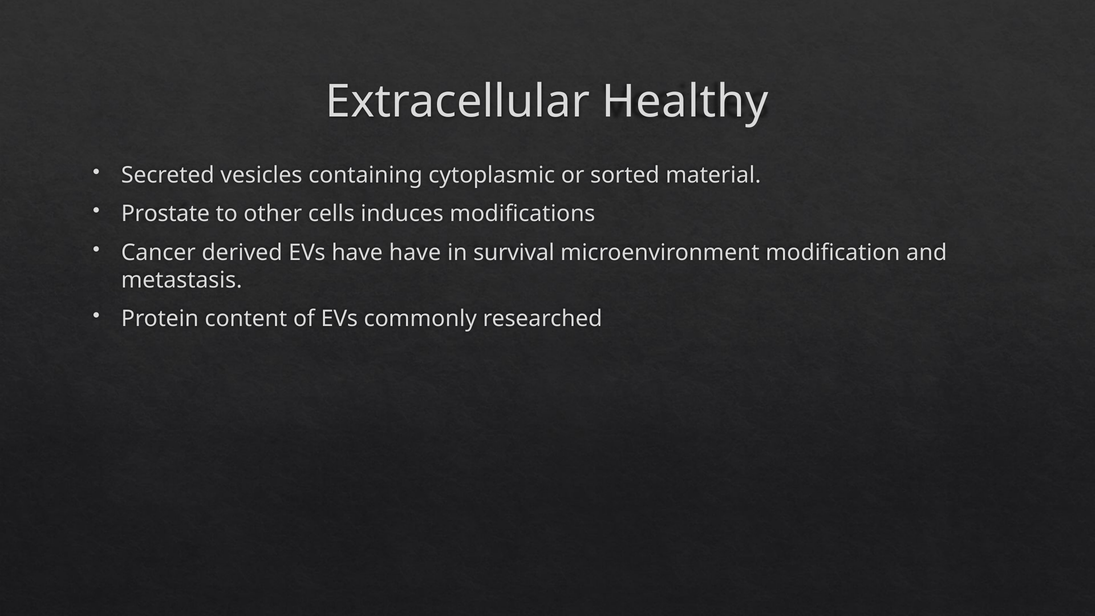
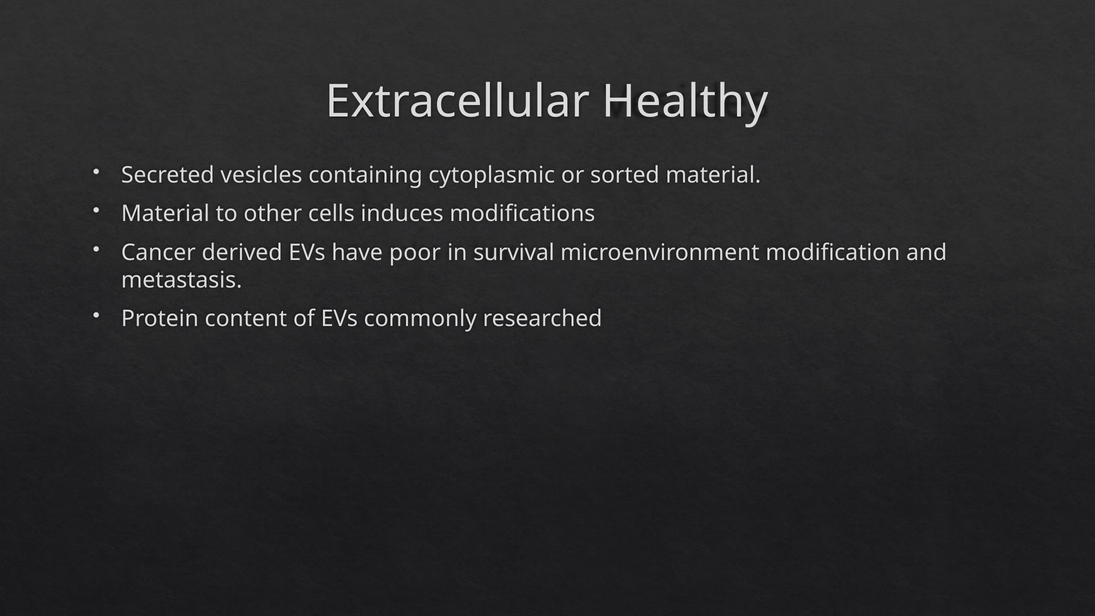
Prostate: Prostate -> Material (165, 214)
have have: have -> poor (415, 253)
